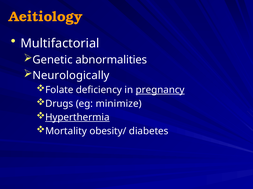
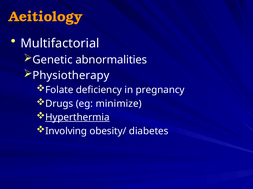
Neurologically: Neurologically -> Physiotherapy (71, 76)
pregnancy underline: present -> none (160, 90)
Mortality: Mortality -> Involving (66, 132)
